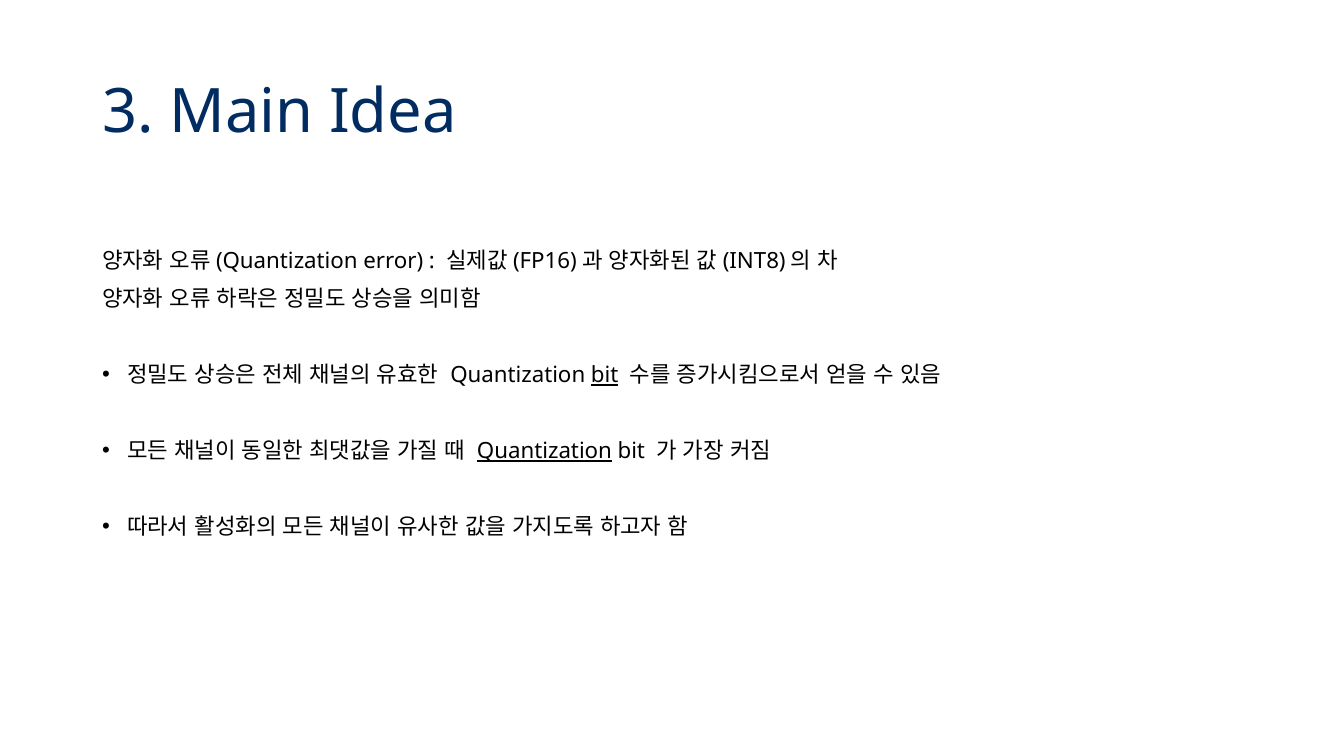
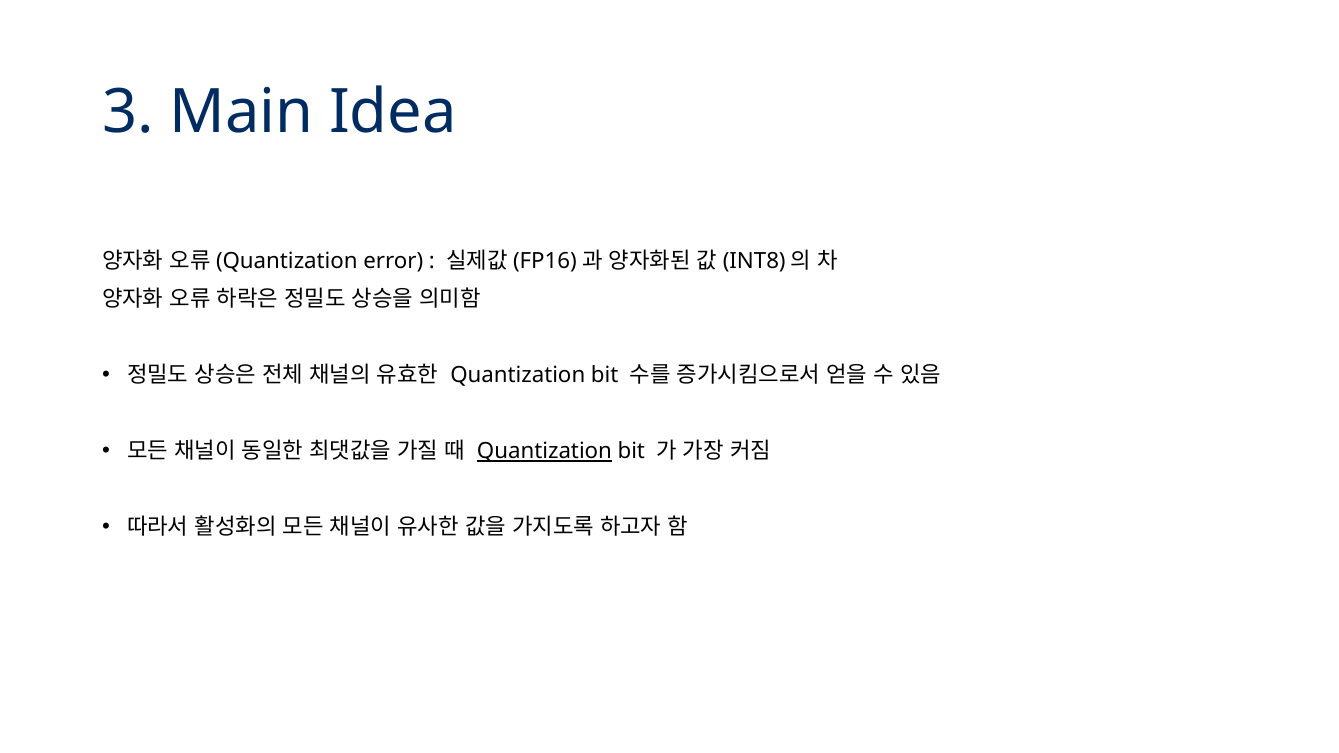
bit underline: present -> none (605, 375)
